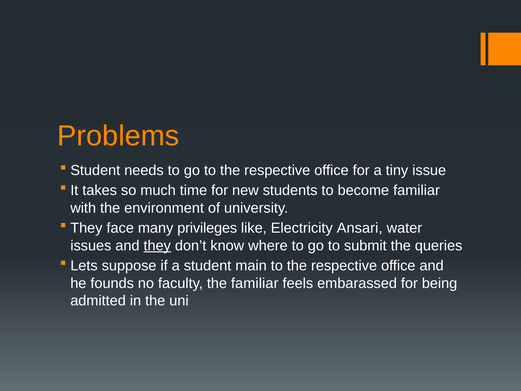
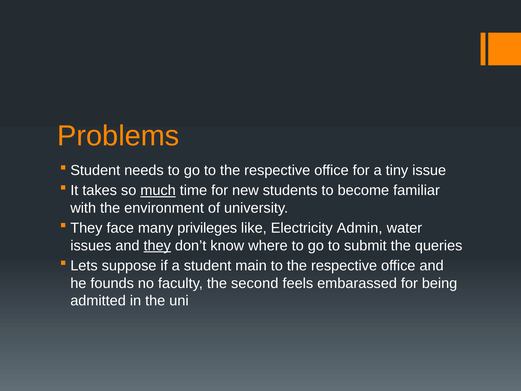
much underline: none -> present (158, 190)
Ansari: Ansari -> Admin (360, 228)
the familiar: familiar -> second (255, 283)
